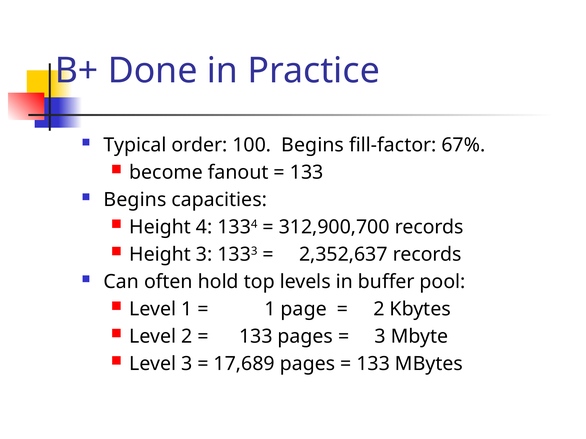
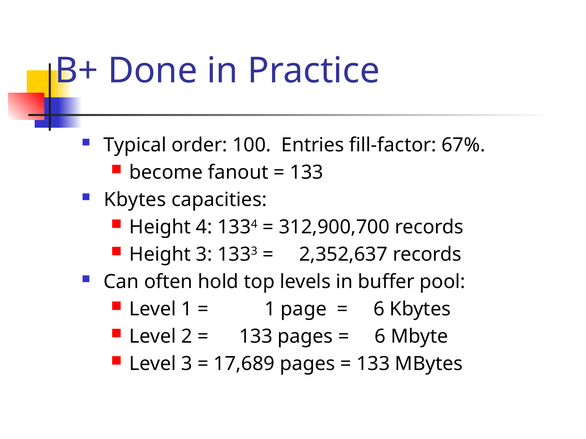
100 Begins: Begins -> Entries (313, 145)
Begins: Begins -> Kbytes (135, 200)
2: 2 -> 6 (379, 309)
3: 3 -> 6 (380, 337)
